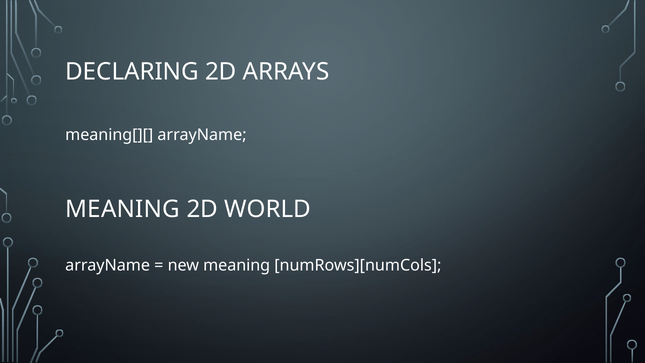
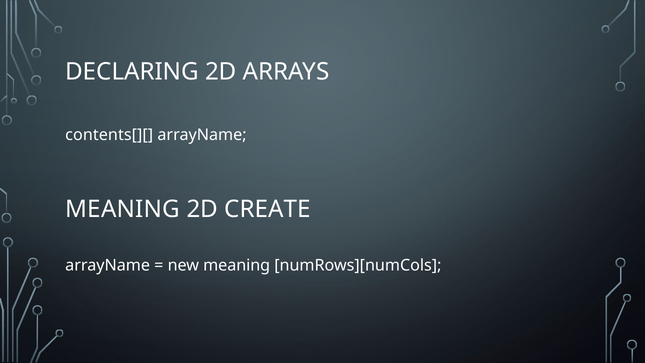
meaning[][: meaning[][ -> contents[][ (109, 135)
WORLD: WORLD -> CREATE (268, 209)
